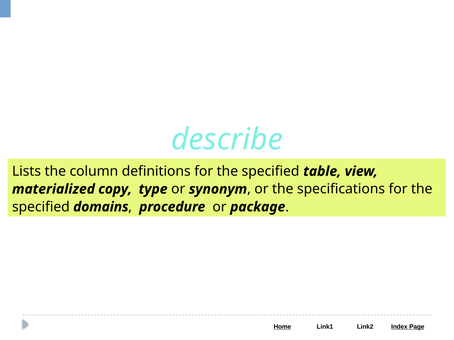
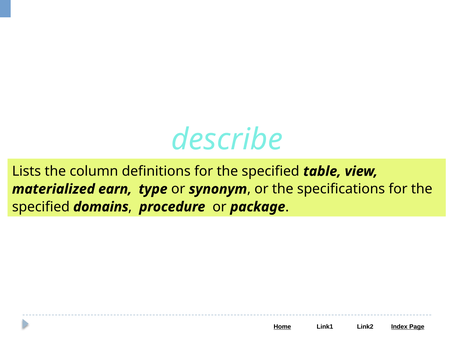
copy: copy -> earn (115, 189)
